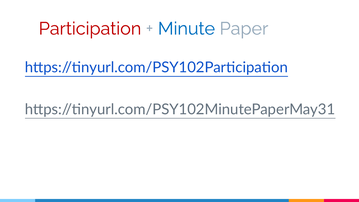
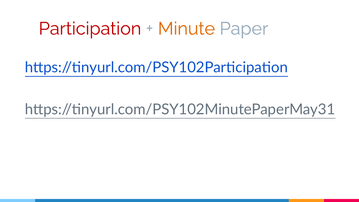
Minute colour: blue -> orange (186, 29)
